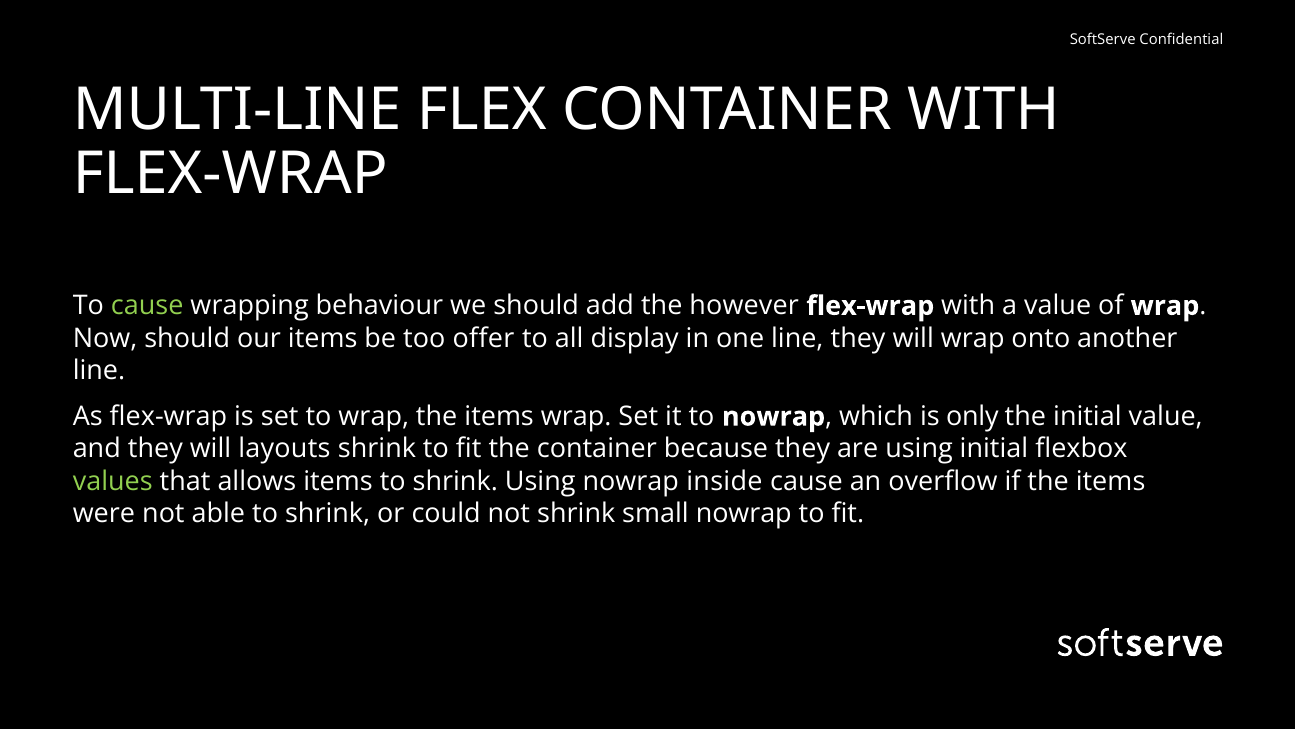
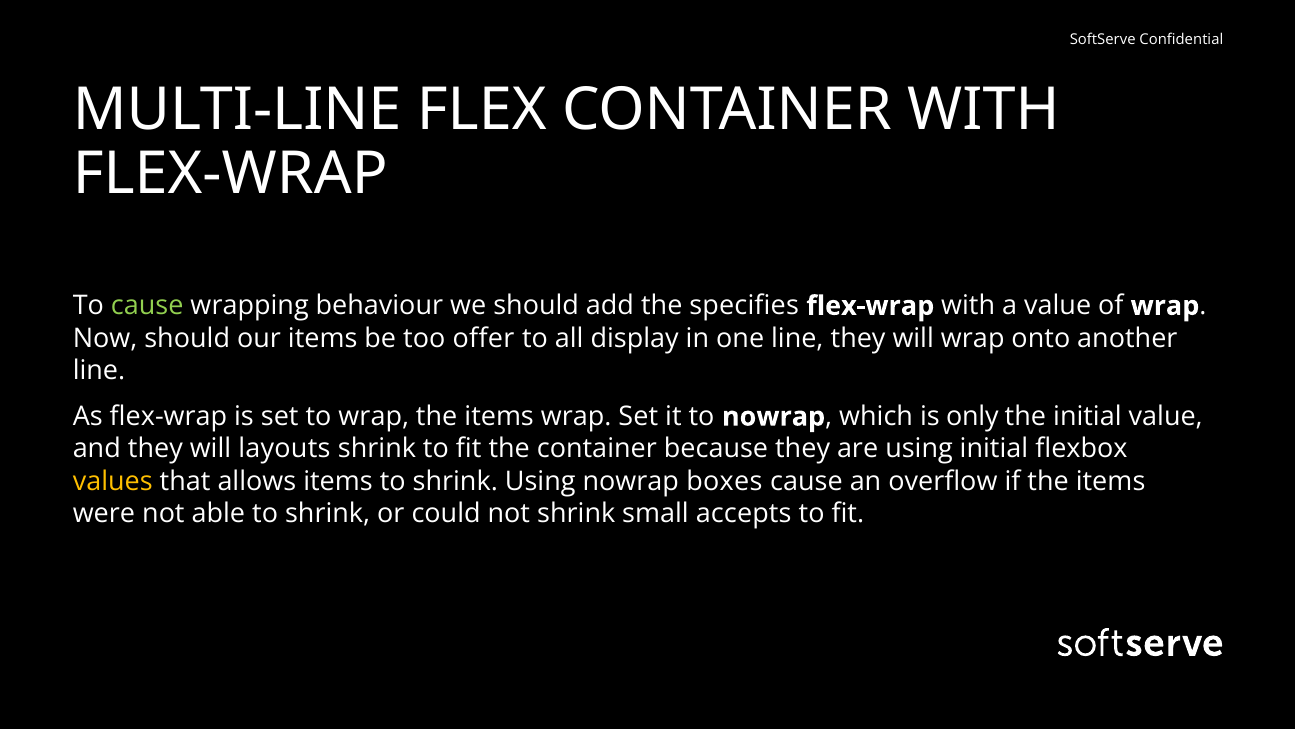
however: however -> specifies (744, 306)
values colour: light green -> yellow (113, 481)
inside: inside -> boxes (724, 481)
small nowrap: nowrap -> accepts (744, 513)
